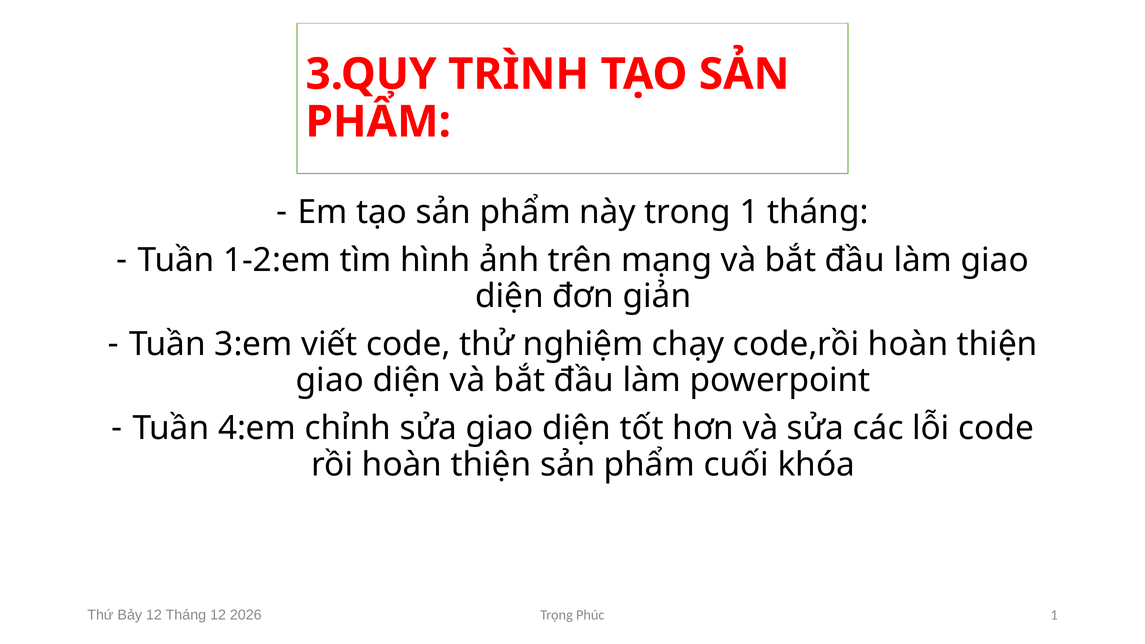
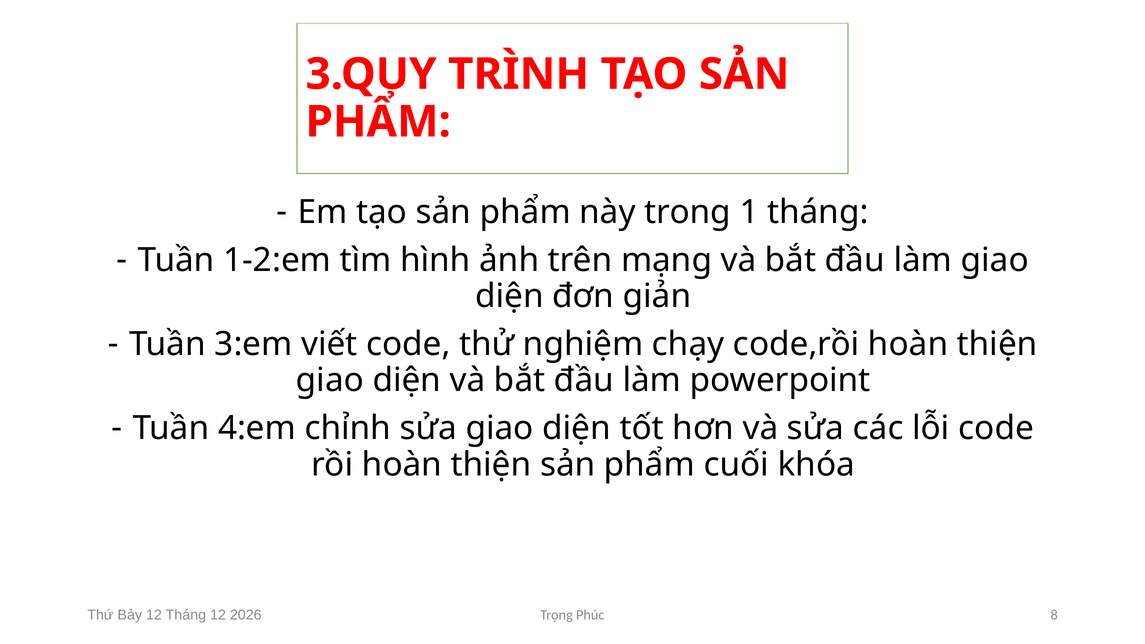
Phúc 1: 1 -> 8 (1054, 615)
